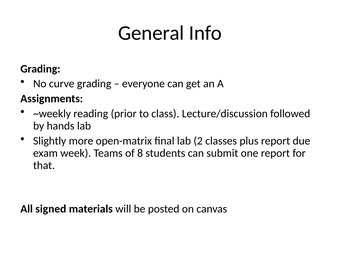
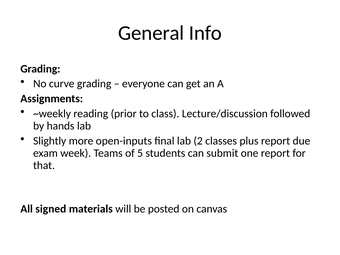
open-matrix: open-matrix -> open-inputs (124, 141)
8: 8 -> 5 (140, 153)
